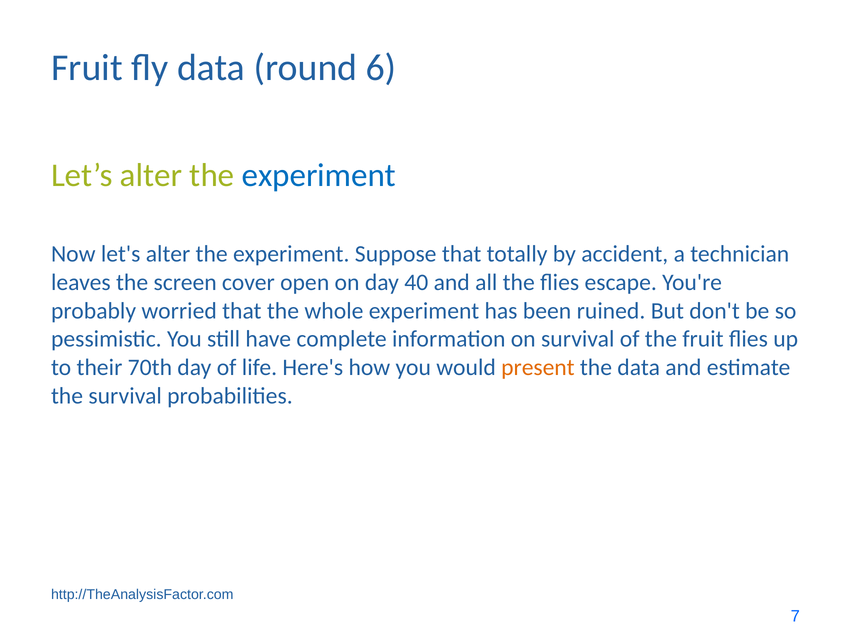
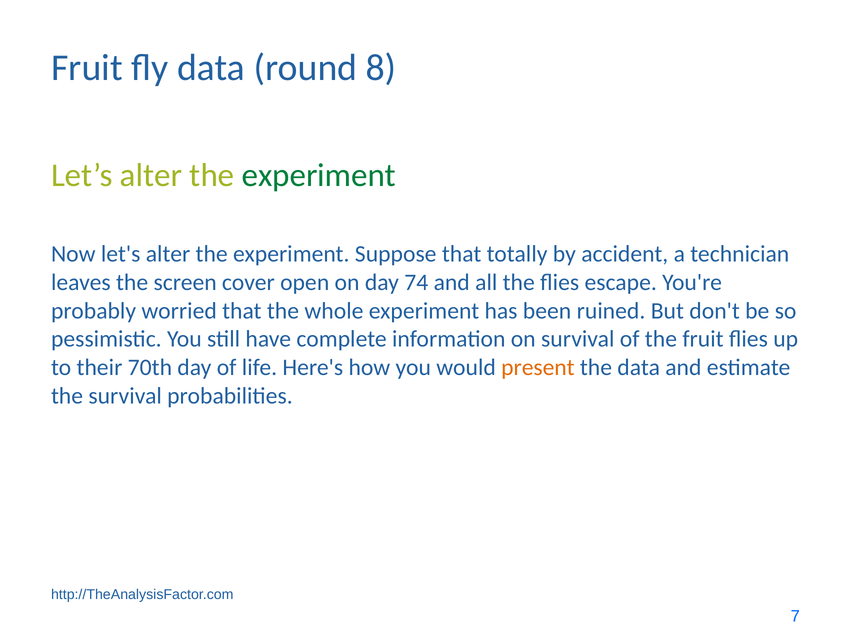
6: 6 -> 8 (381, 68)
experiment colour: blue -> green (319, 175)
40: 40 -> 74 (416, 283)
